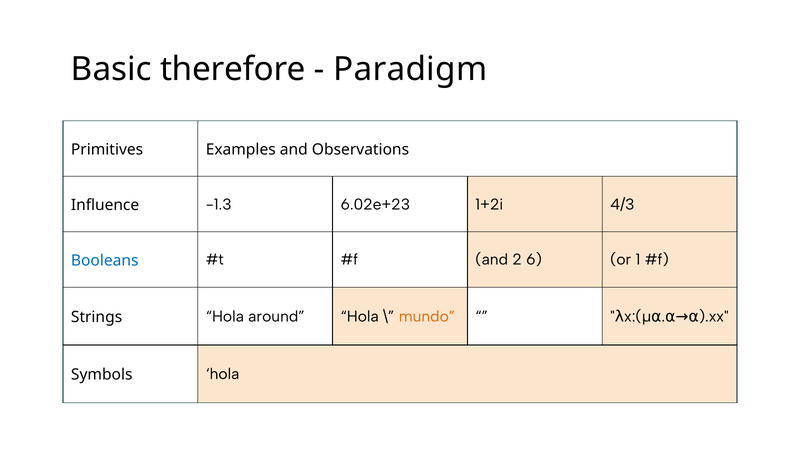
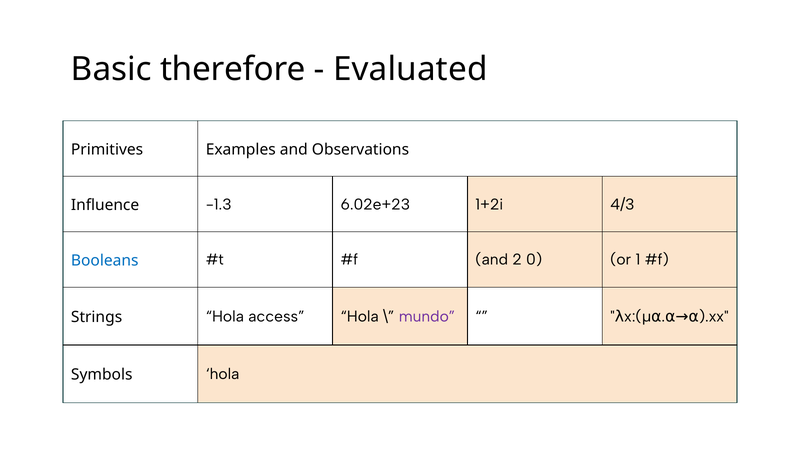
Paradigm: Paradigm -> Evaluated (410, 69)
6: 6 -> 0 (534, 260)
around: around -> access (276, 316)
mundo colour: orange -> purple (427, 316)
